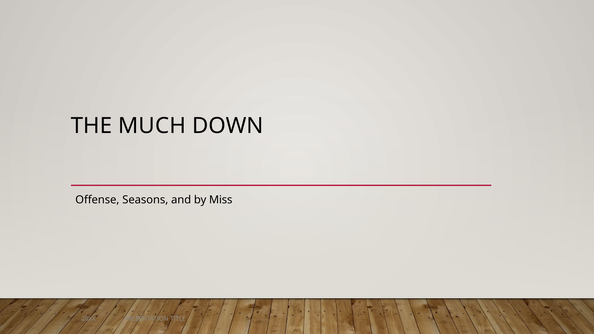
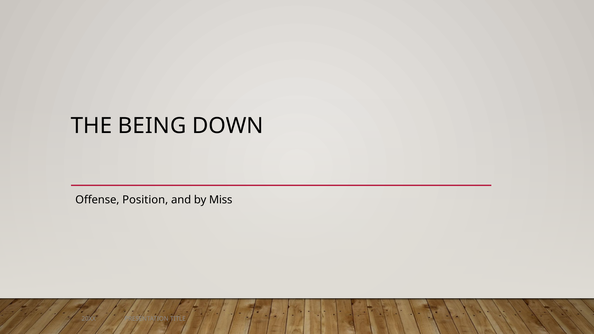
MUCH: MUCH -> BEING (152, 126)
Seasons: Seasons -> Position (145, 200)
